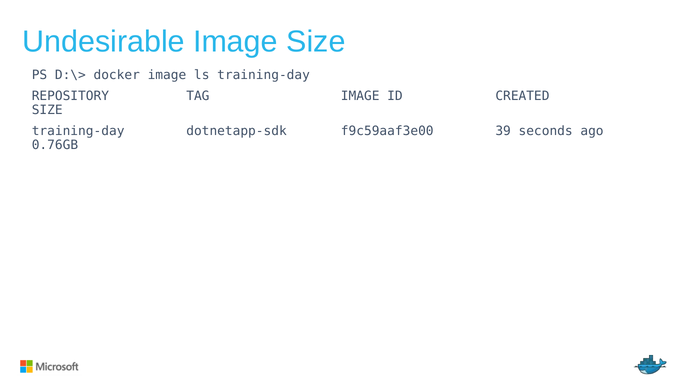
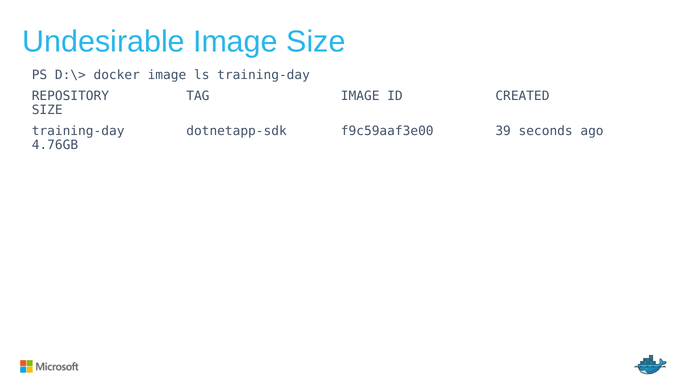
0.76GB: 0.76GB -> 4.76GB (55, 145)
